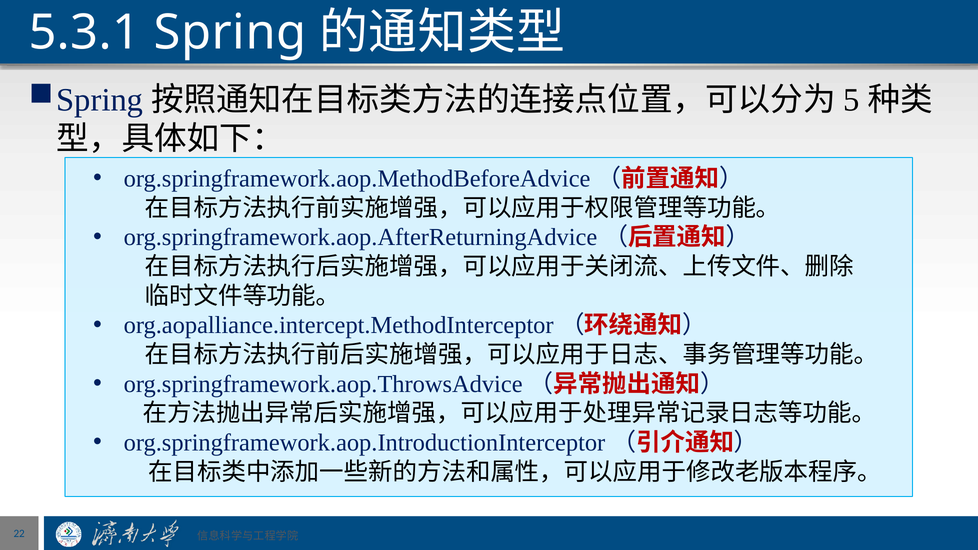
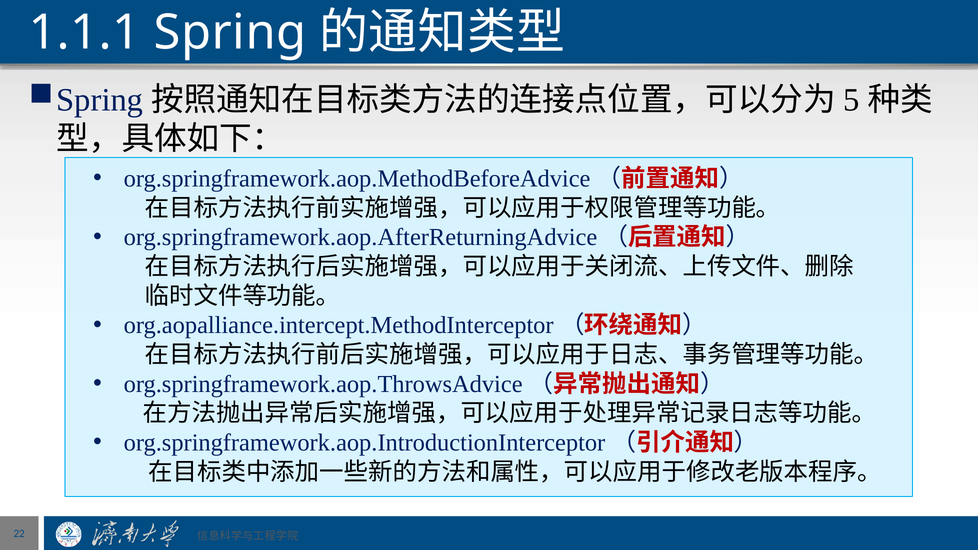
5.3.1: 5.3.1 -> 1.1.1 (84, 33)
